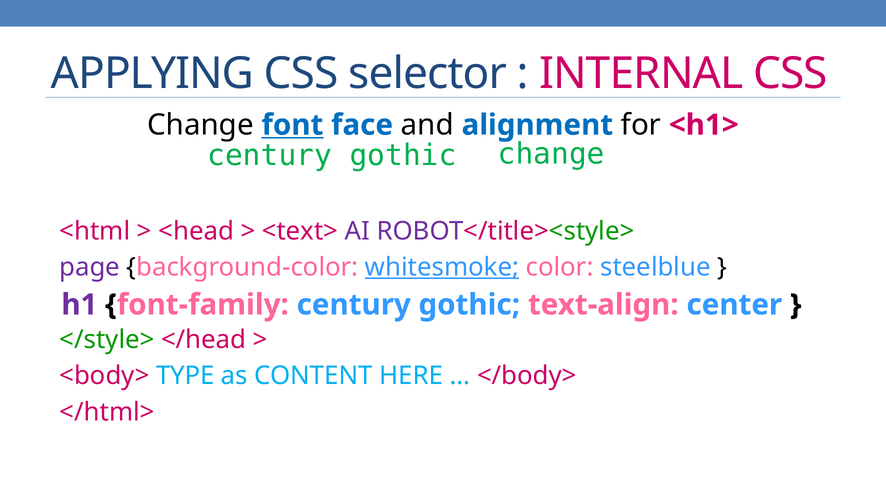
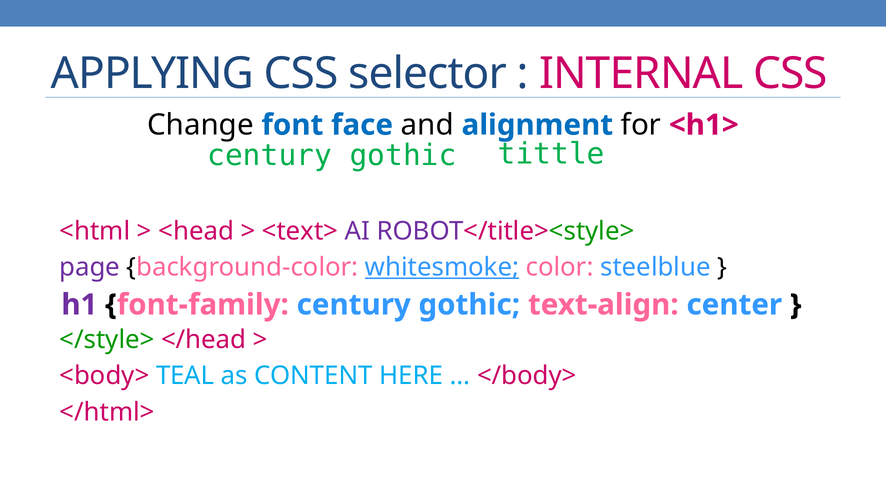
font underline: present -> none (292, 125)
change: change -> tittle (551, 154)
TYPE: TYPE -> TEAL (185, 376)
